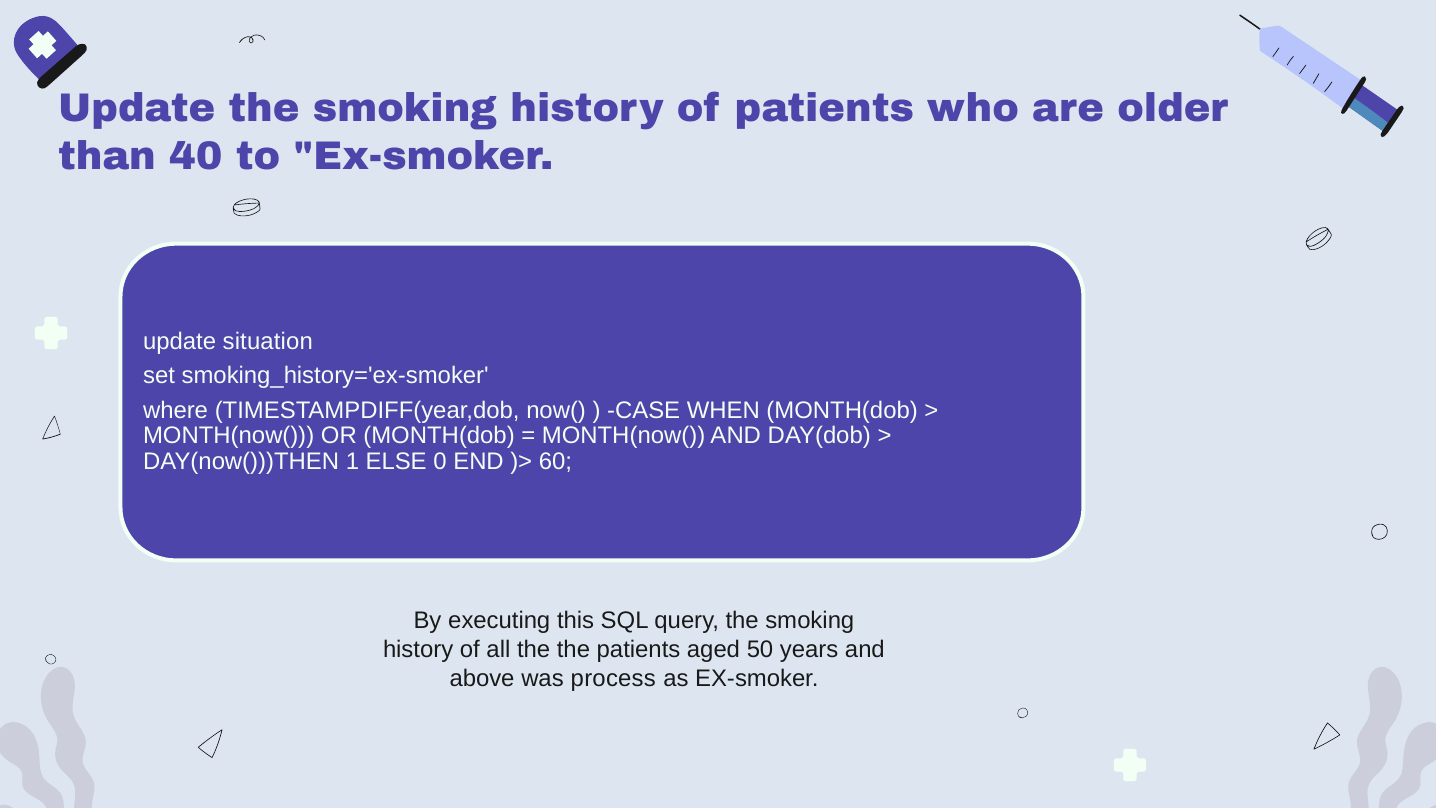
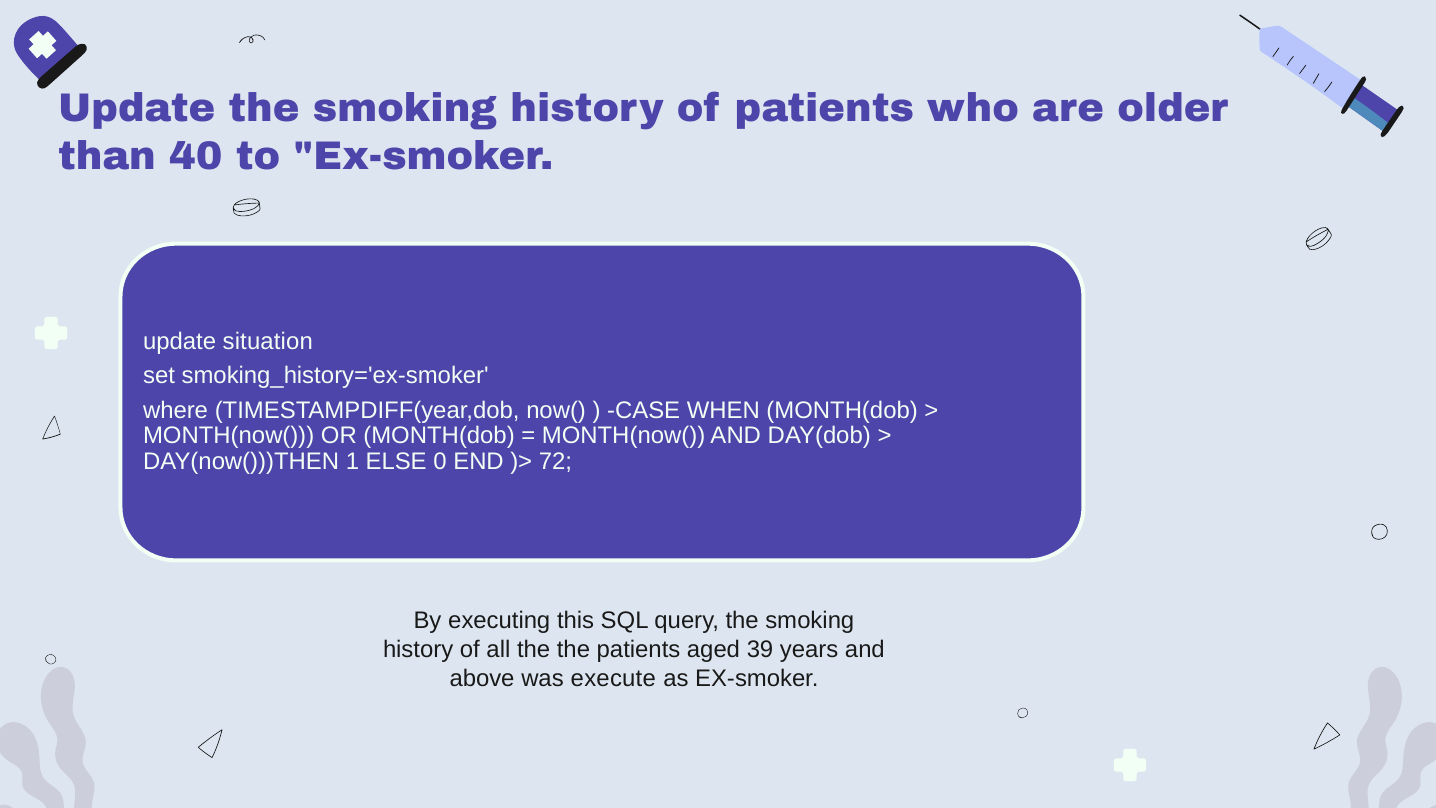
60: 60 -> 72 (555, 462)
50: 50 -> 39 (760, 650)
process: process -> execute (613, 678)
